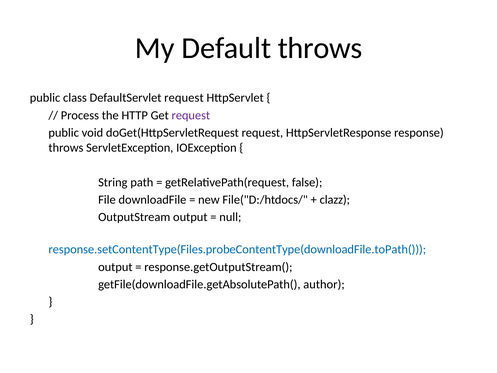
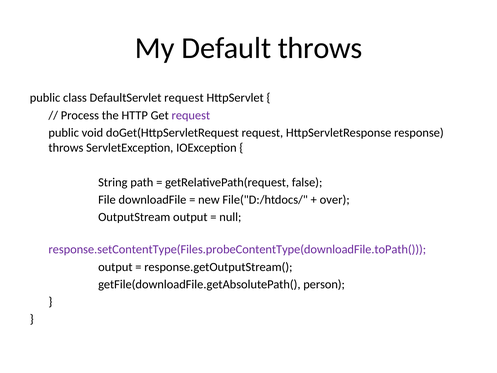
clazz: clazz -> over (335, 200)
response.setContentType(Files.probeContentType(downloadFile.toPath( colour: blue -> purple (237, 249)
author: author -> person (324, 284)
